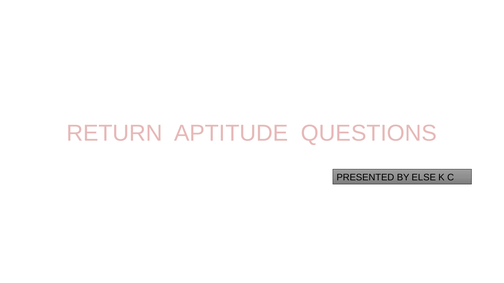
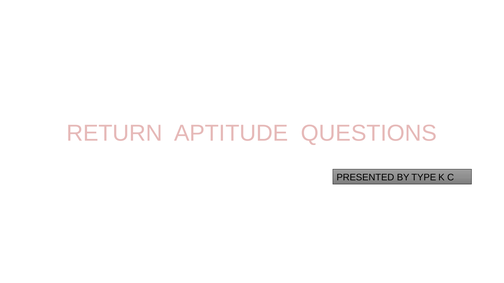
ELSE: ELSE -> TYPE (424, 178)
